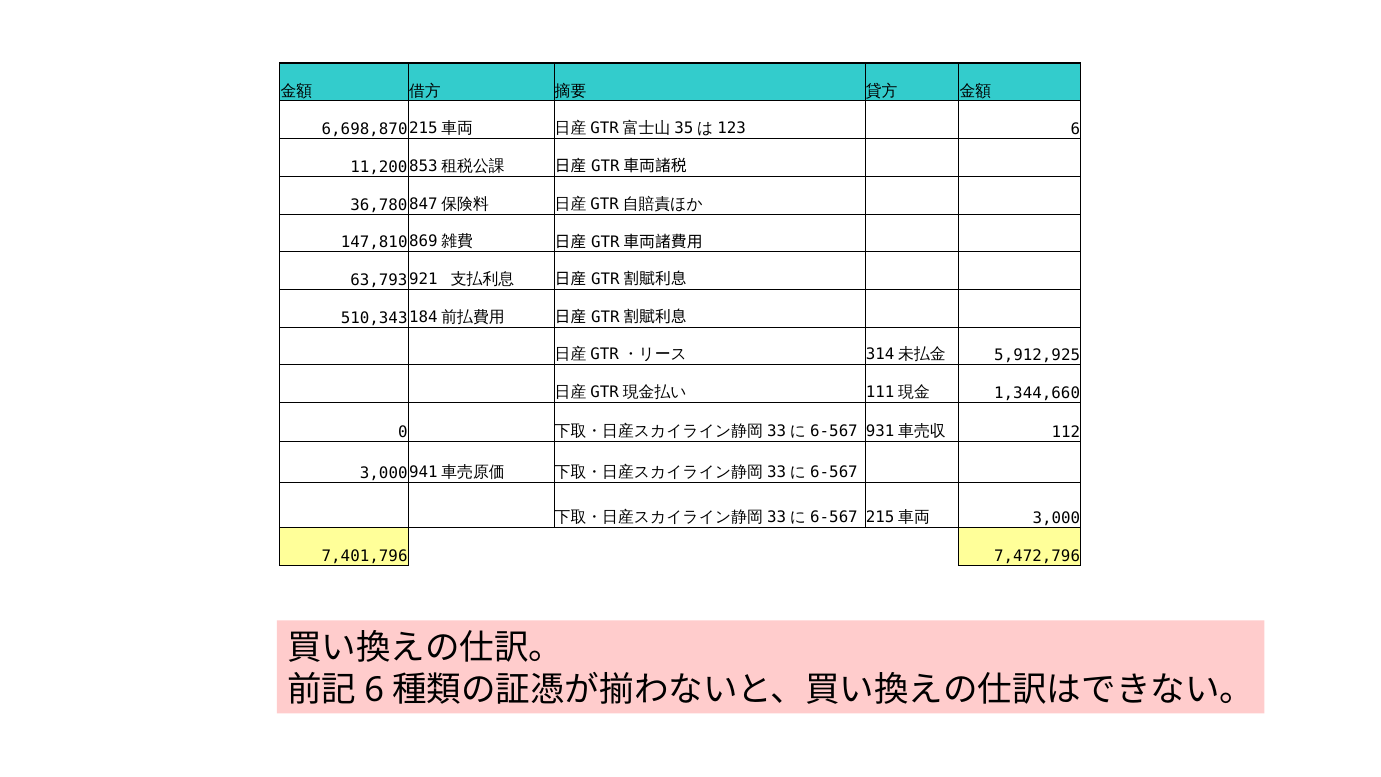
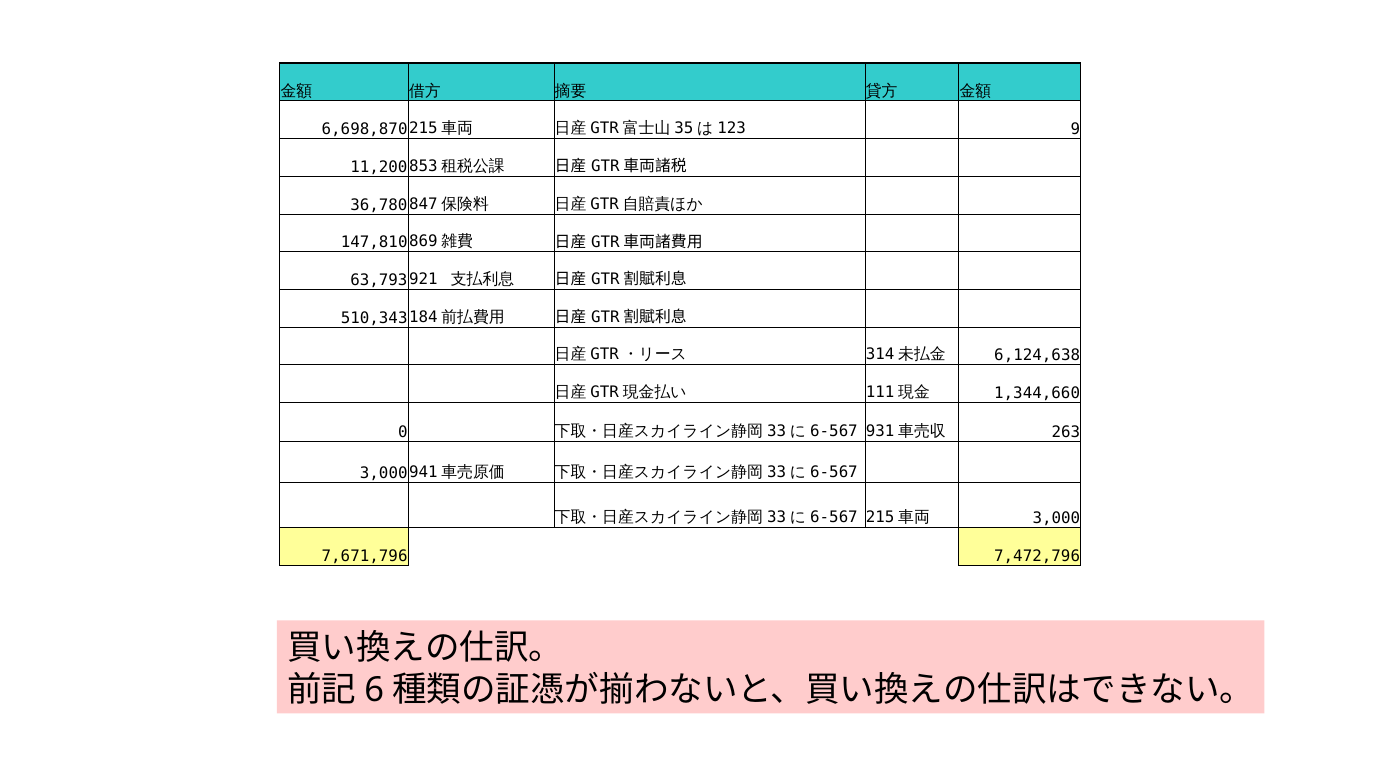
6: 6 -> 9 (1075, 129)
5,912,925: 5,912,925 -> 6,124,638 (1037, 355)
112: 112 -> 263 (1066, 432)
7,401,796: 7,401,796 -> 7,671,796 (365, 556)
